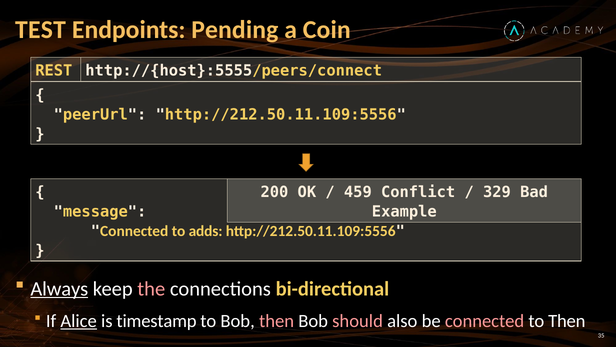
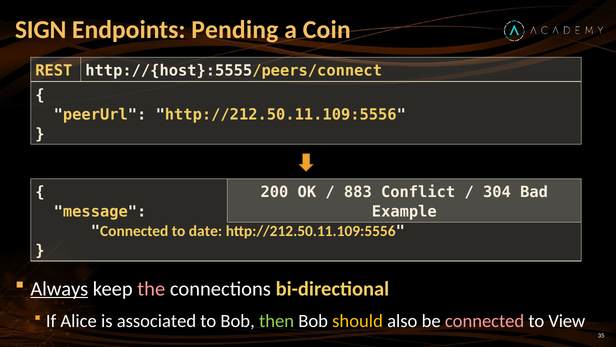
TEST: TEST -> SIGN (41, 30)
459: 459 -> 883 (358, 192)
329: 329 -> 304 (497, 192)
adds: adds -> date (206, 231)
Alice underline: present -> none (79, 321)
timestamp: timestamp -> associated (156, 321)
then colour: pink -> light green (277, 321)
should colour: pink -> yellow (358, 321)
to Then: Then -> View (567, 321)
